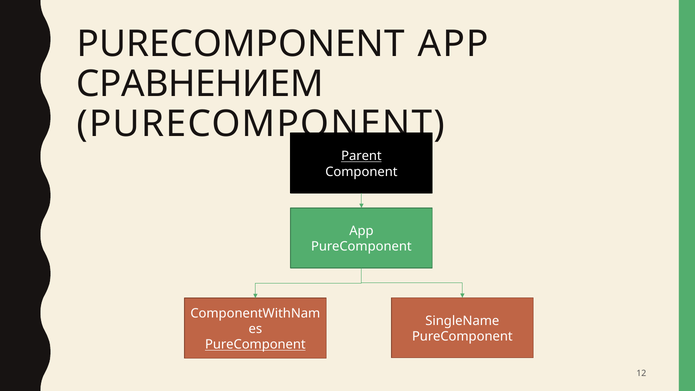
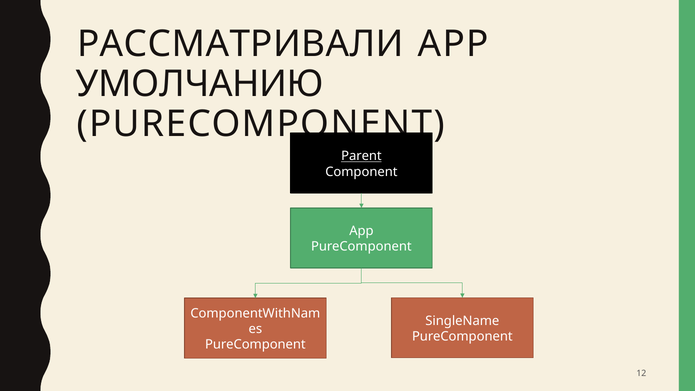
PURECOMPONENT: PURECOMPONENT -> РАССМАТРИВАЛИ (240, 44)
СРАВНЕНИЕМ: СРАВНЕНИЕМ -> УМОЛЧАНИЮ (200, 84)
PureComponent underline: present -> none (255, 345)
